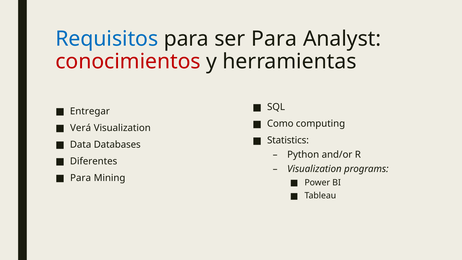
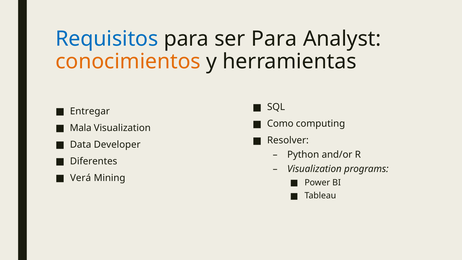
conocimientos colour: red -> orange (128, 61)
Verá: Verá -> Mala (81, 128)
Statistics: Statistics -> Resolver (288, 140)
Databases: Databases -> Developer (117, 145)
Para: Para -> Verá (81, 178)
